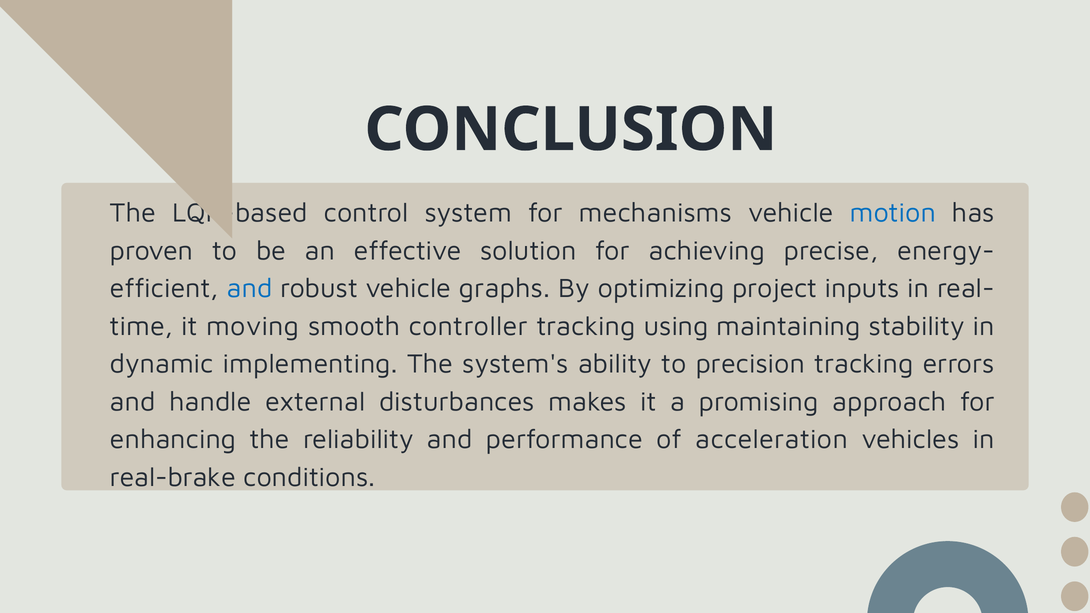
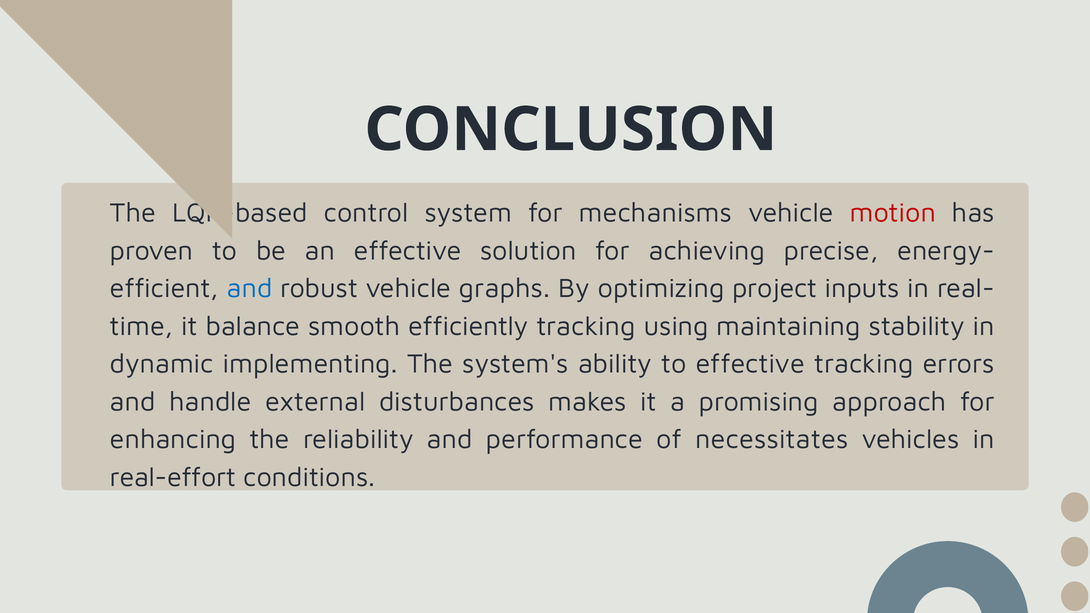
motion colour: blue -> red (893, 213)
moving: moving -> balance (253, 326)
controller: controller -> efficiently (468, 326)
to precision: precision -> effective (750, 364)
acceleration: acceleration -> necessitates (772, 440)
real-brake: real-brake -> real-effort (173, 477)
